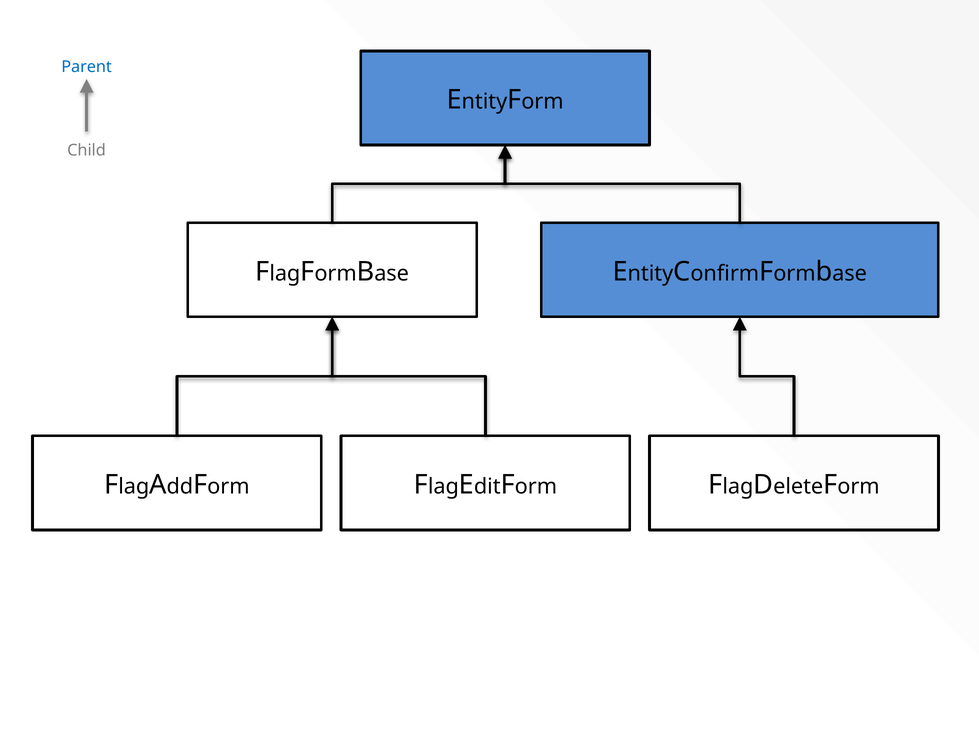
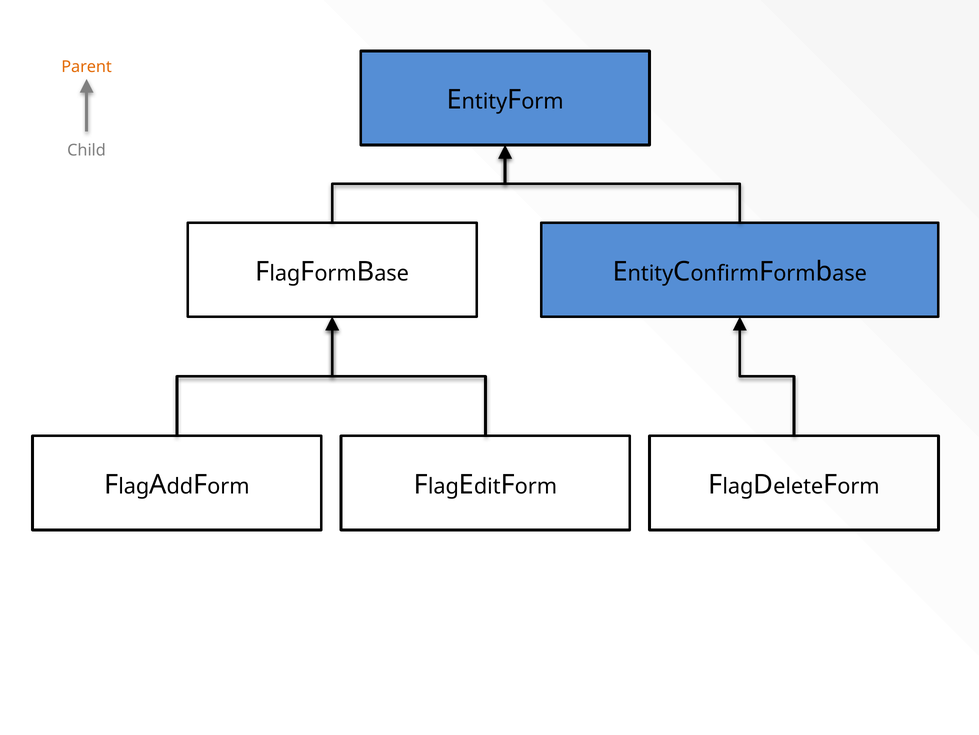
Parent colour: blue -> orange (87, 67)
